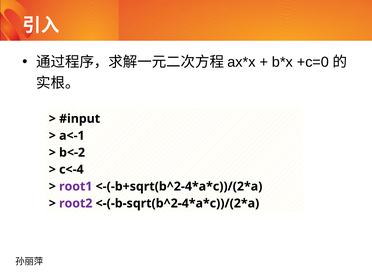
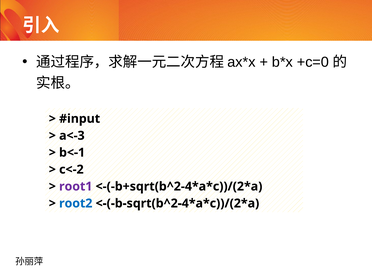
a<-1: a<-1 -> a<-3 (72, 136)
b<-2: b<-2 -> b<-1 (72, 153)
c<-4: c<-4 -> c<-2 (71, 169)
root2 colour: purple -> blue (76, 203)
